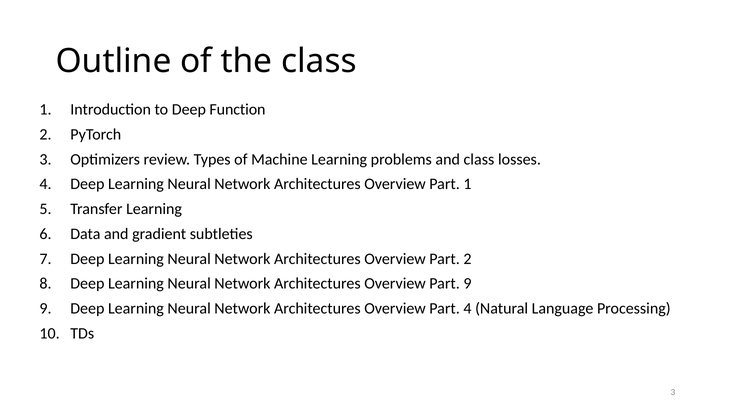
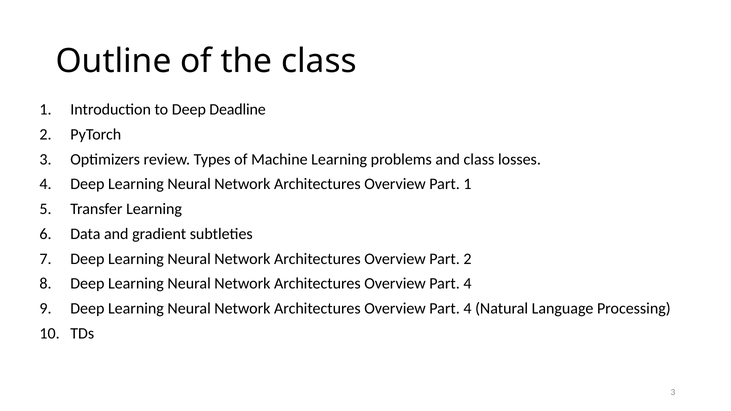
Function: Function -> Deadline (238, 110)
9: 9 -> 4 (468, 284)
